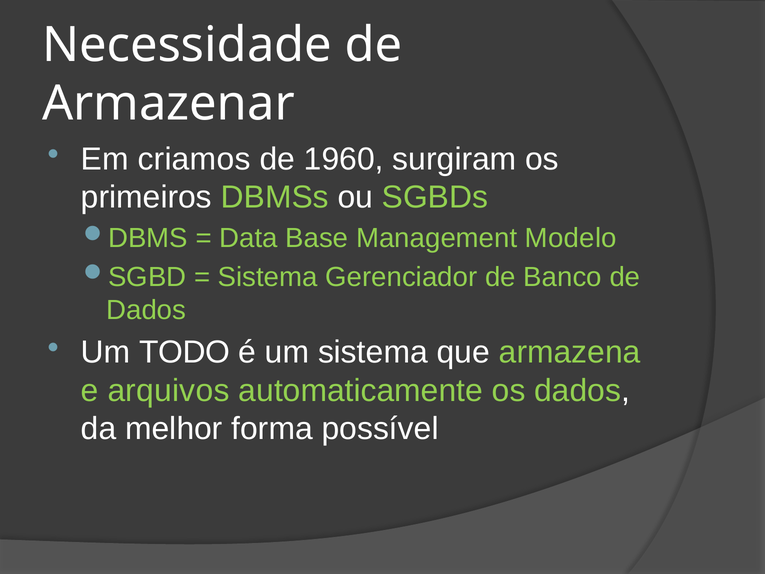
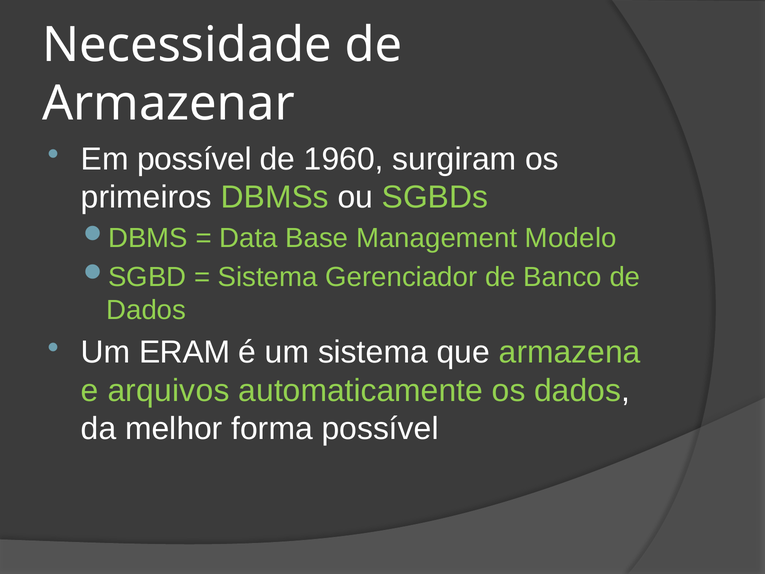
Em criamos: criamos -> possível (194, 159)
TODO: TODO -> ERAM (185, 352)
